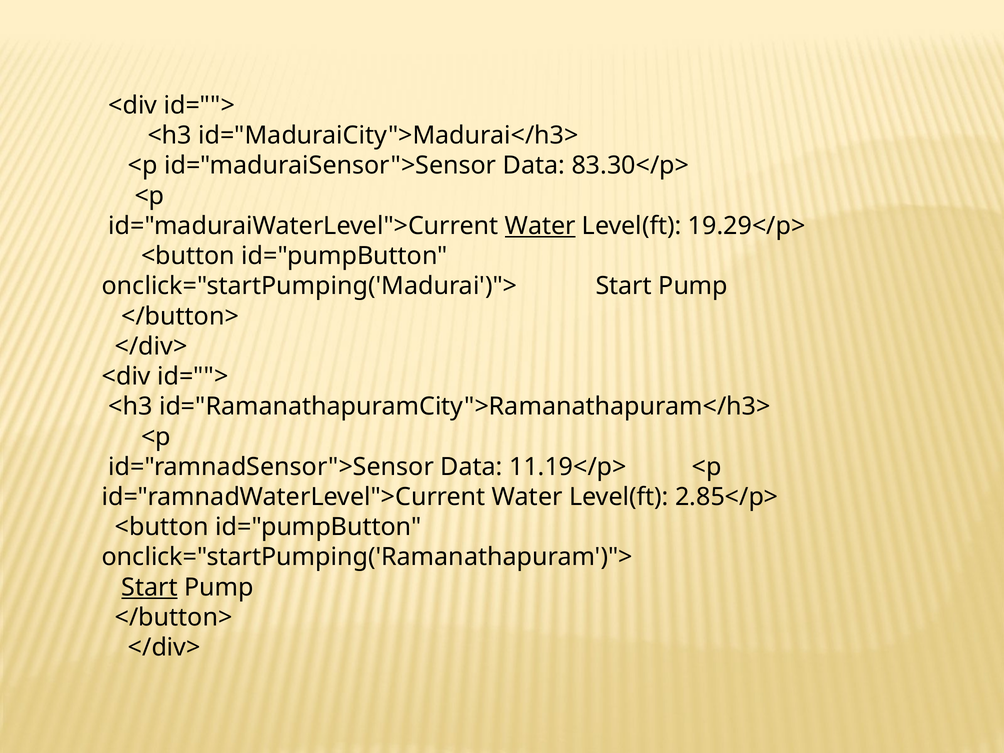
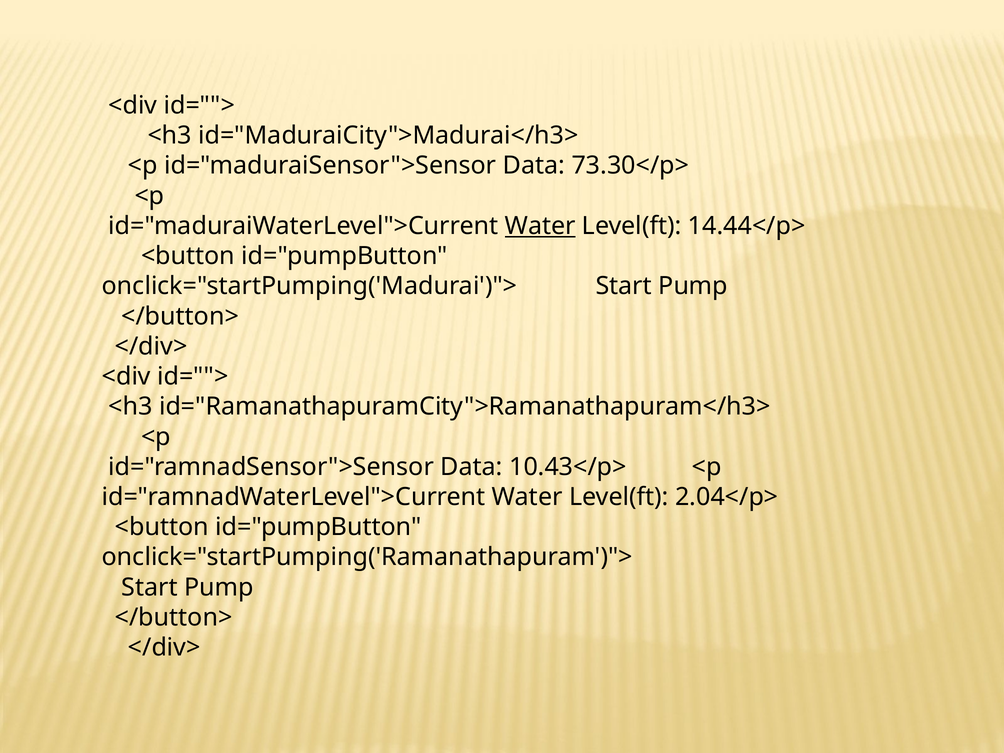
83.30</p>: 83.30</p> -> 73.30</p> (630, 166)
19.29</p>: 19.29</p> -> 14.44</p> (747, 226)
11.19</p>: 11.19</p> -> 10.43</p> (568, 467)
2.85</p>: 2.85</p> -> 2.04</p> (727, 497)
Start underline: present -> none (150, 587)
